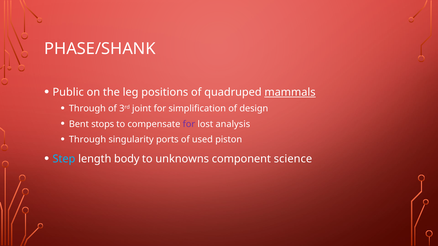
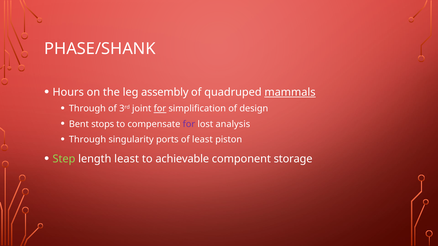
Public: Public -> Hours (68, 92)
positions: positions -> assembly (165, 92)
for underline: none -> present (160, 109)
of used: used -> least (202, 140)
Step colour: light blue -> light green (64, 159)
length body: body -> least (127, 159)
unknowns: unknowns -> achievable (182, 159)
science: science -> storage (293, 159)
